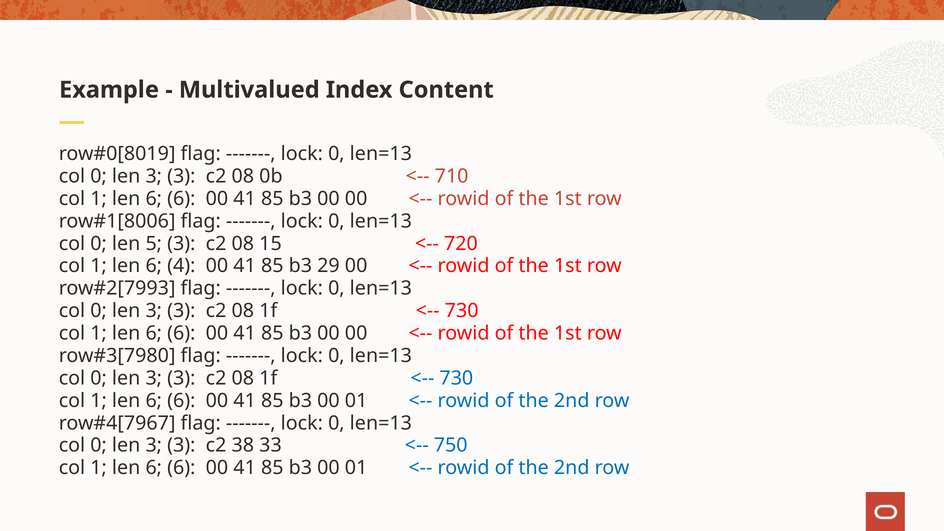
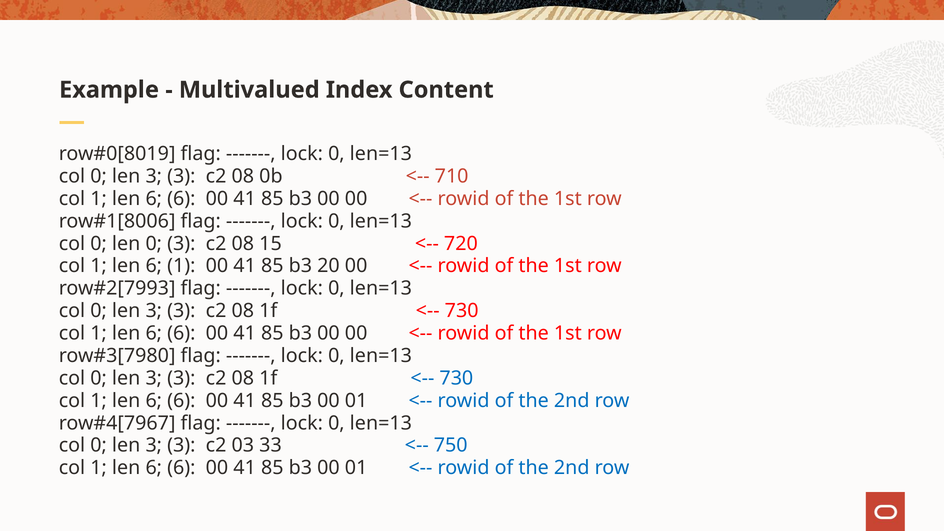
len 5: 5 -> 0 (154, 244)
6 4: 4 -> 1 (181, 266)
29: 29 -> 20 (328, 266)
38: 38 -> 03 (243, 445)
